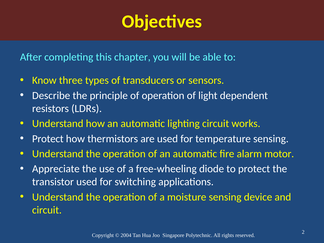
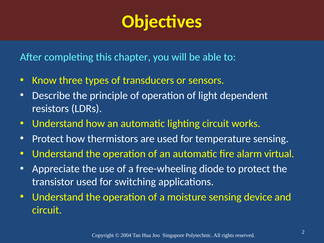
motor: motor -> virtual (279, 154)
